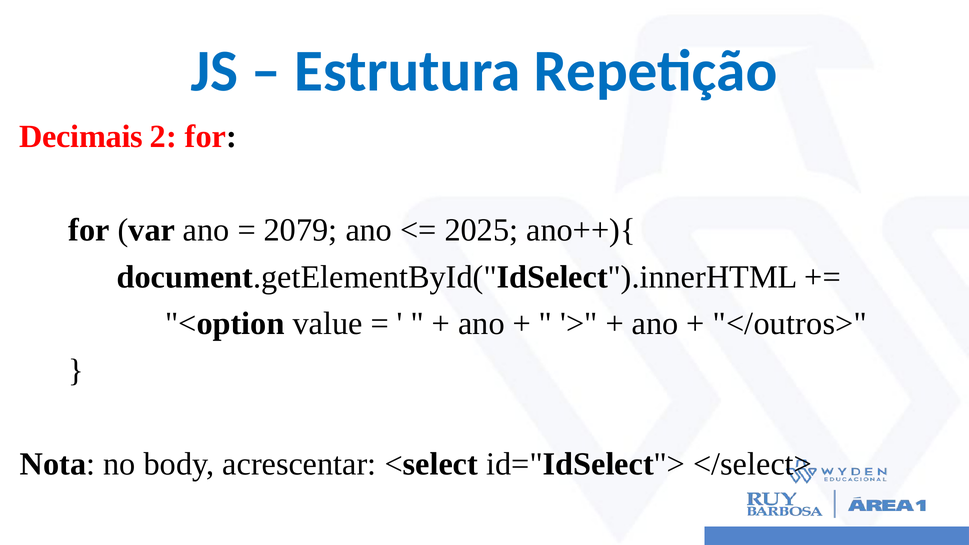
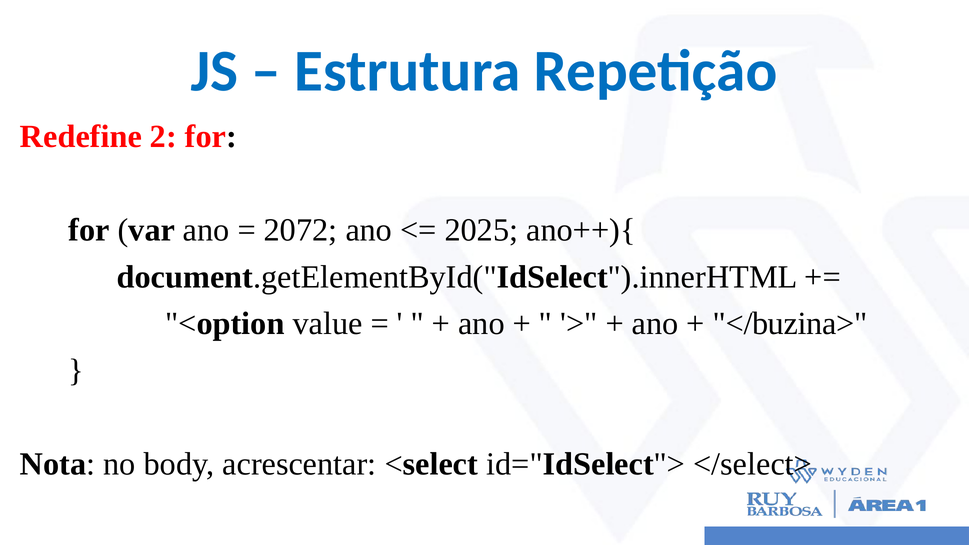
Decimais: Decimais -> Redefine (81, 136)
2079: 2079 -> 2072 (301, 230)
</outros>: </outros> -> </buzina> (790, 324)
